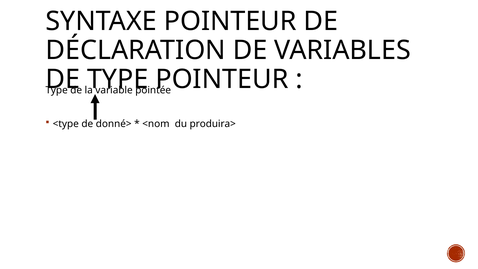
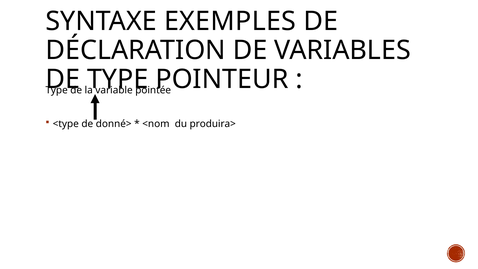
SYNTAXE POINTEUR: POINTEUR -> EXEMPLES (230, 21)
